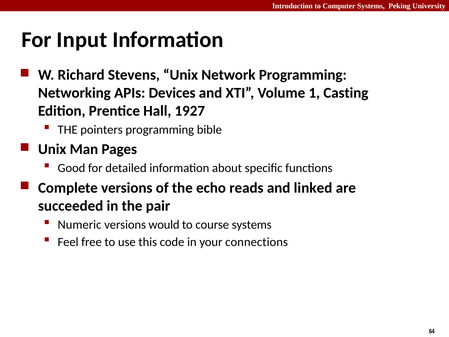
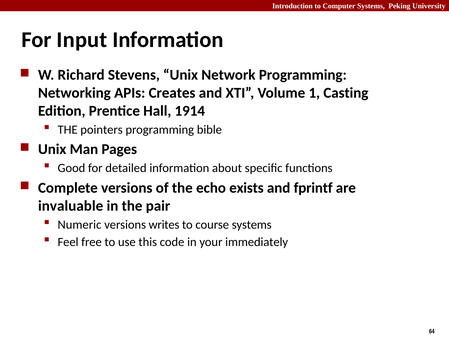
Devices: Devices -> Creates (172, 93)
1927: 1927 -> 1914 (190, 111)
reads: reads -> exists (246, 188)
linked: linked -> fprintf (313, 188)
succeeded: succeeded -> invaluable (71, 206)
would: would -> writes (164, 224)
connections: connections -> immediately (257, 242)
